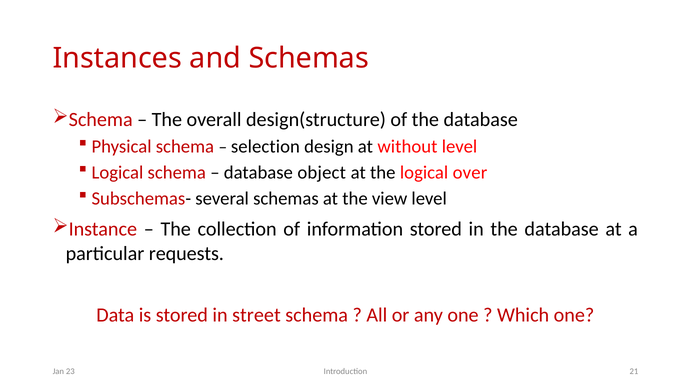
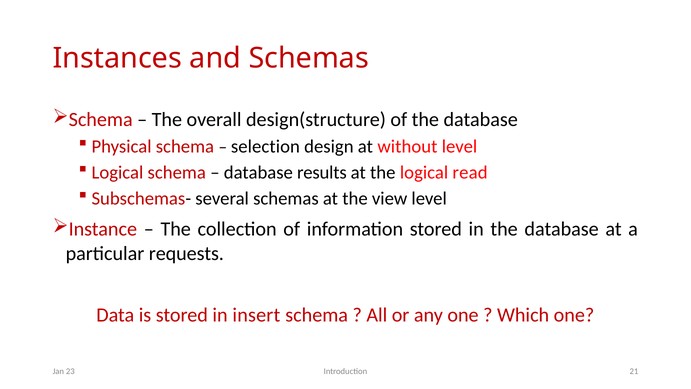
object: object -> results (322, 172)
over: over -> read (470, 172)
street: street -> insert (256, 315)
